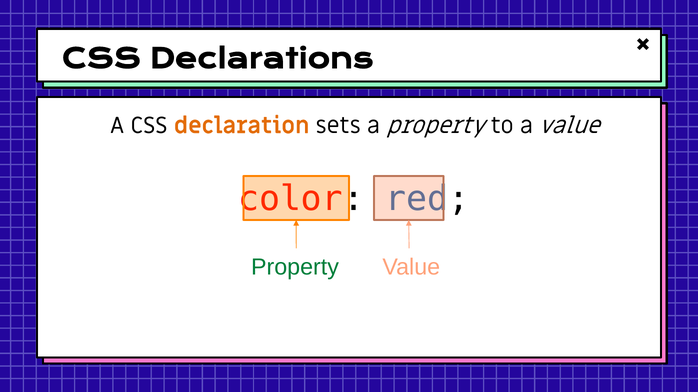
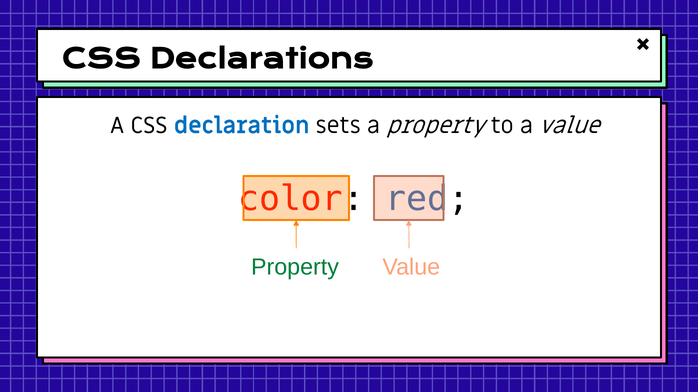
declaration colour: orange -> blue (242, 126)
